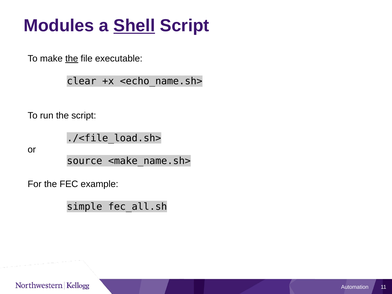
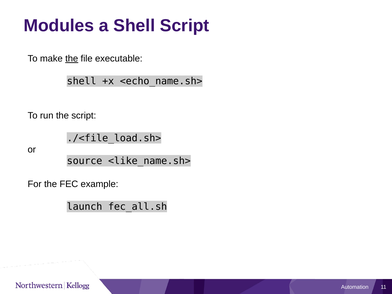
Shell underline: present -> none (134, 26)
clear: clear -> shell (82, 81)
<make_name.sh>: <make_name.sh> -> <like_name.sh> (149, 161)
simple: simple -> launch (85, 207)
